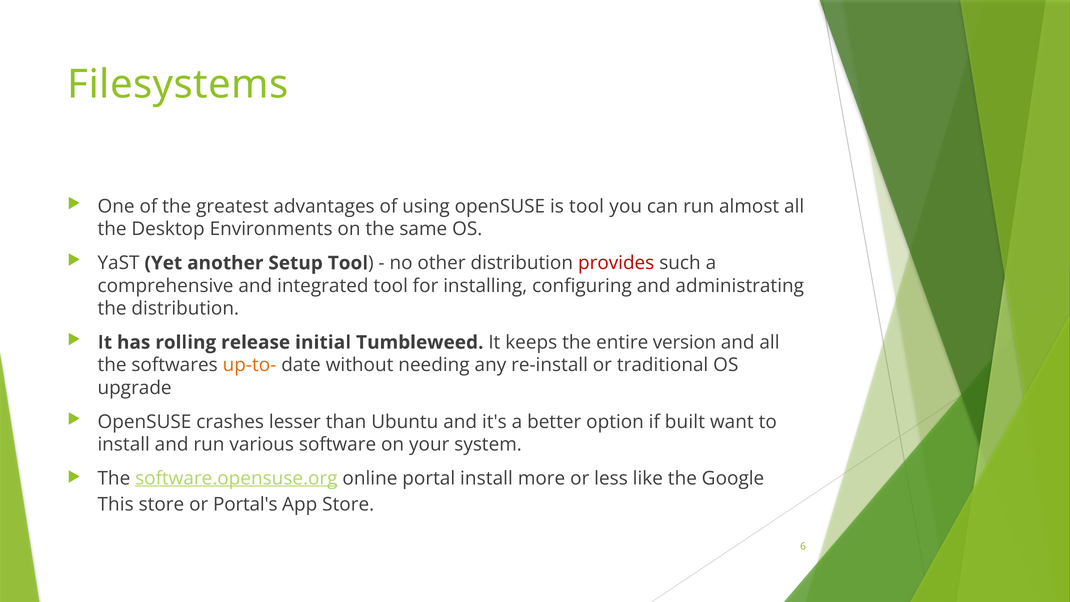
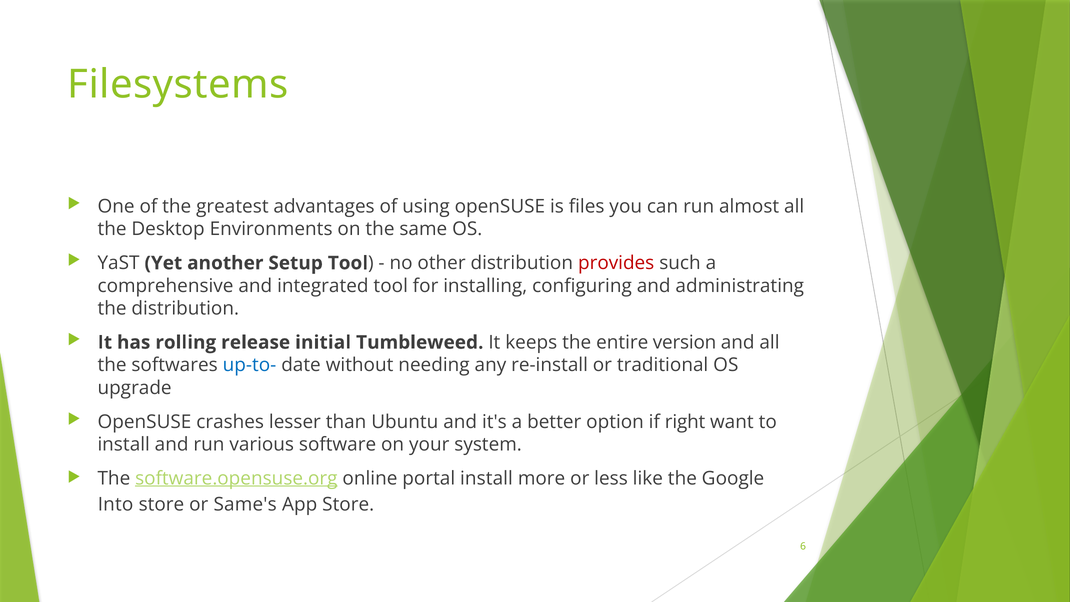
is tool: tool -> files (587, 206)
up-to- colour: orange -> blue (249, 365)
built: built -> right (685, 422)
This: This -> Into (116, 504)
Portal's: Portal's -> Same's (245, 504)
